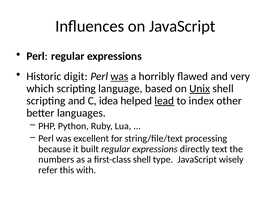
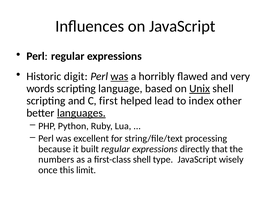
which: which -> words (40, 89)
idea: idea -> first (108, 101)
lead underline: present -> none (164, 101)
languages underline: none -> present (81, 113)
text: text -> that (220, 149)
refer: refer -> once (48, 170)
with: with -> limit (86, 170)
